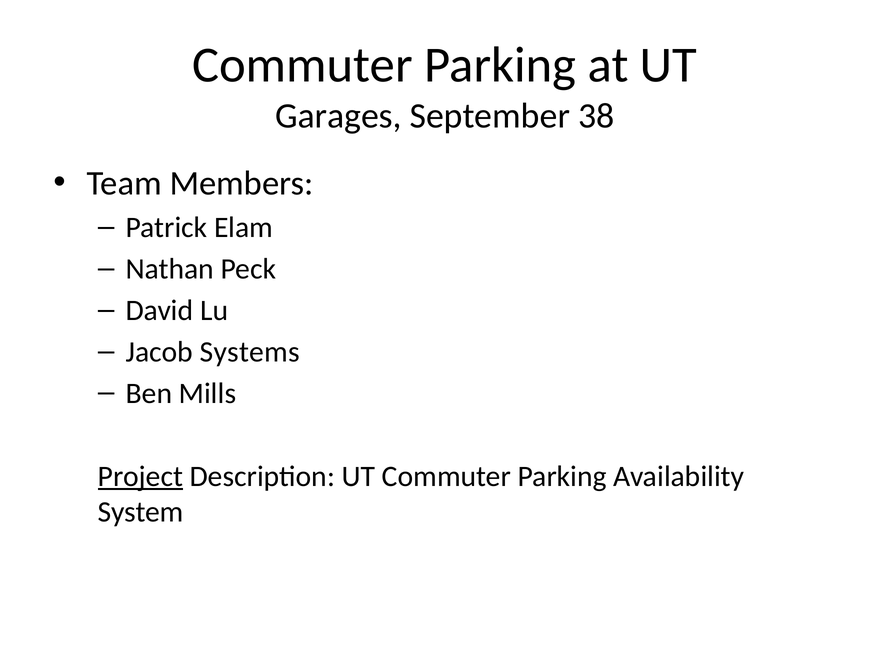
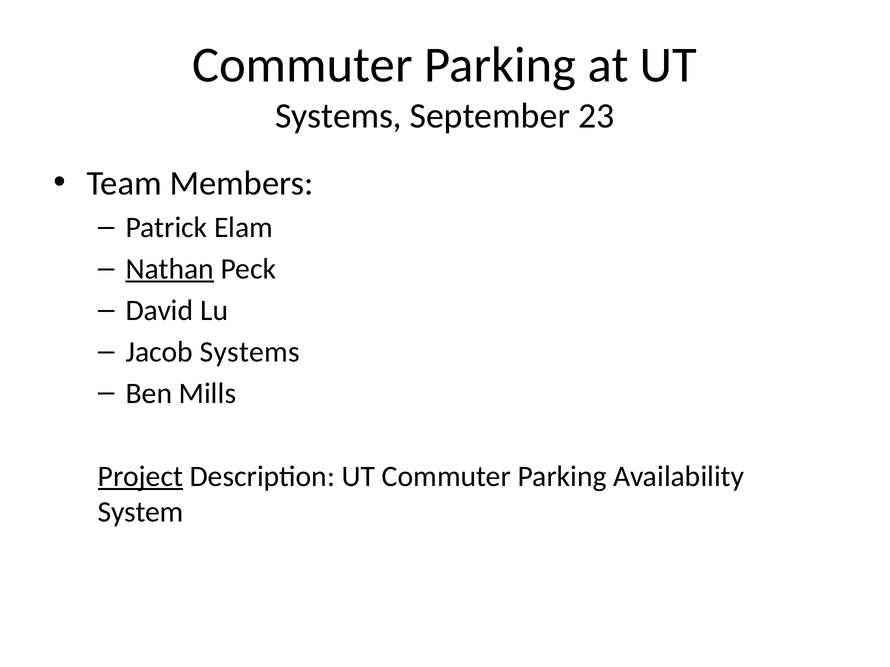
Garages: Garages -> Systems (338, 116)
38: 38 -> 23 (596, 116)
Nathan underline: none -> present (170, 269)
